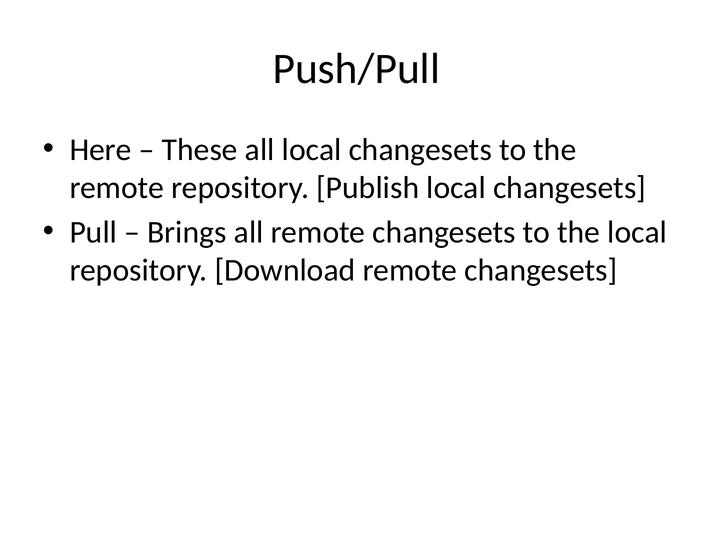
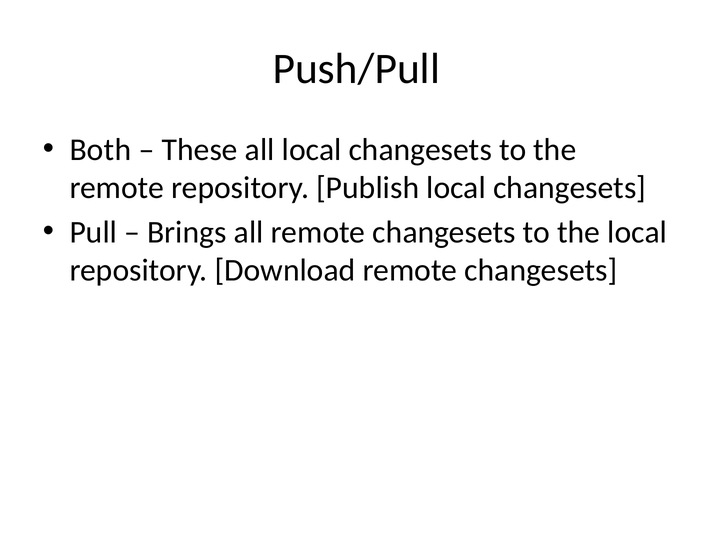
Here: Here -> Both (100, 150)
